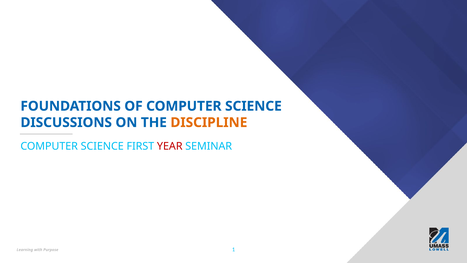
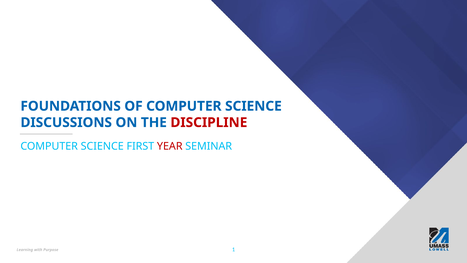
DISCIPLINE colour: orange -> red (209, 123)
